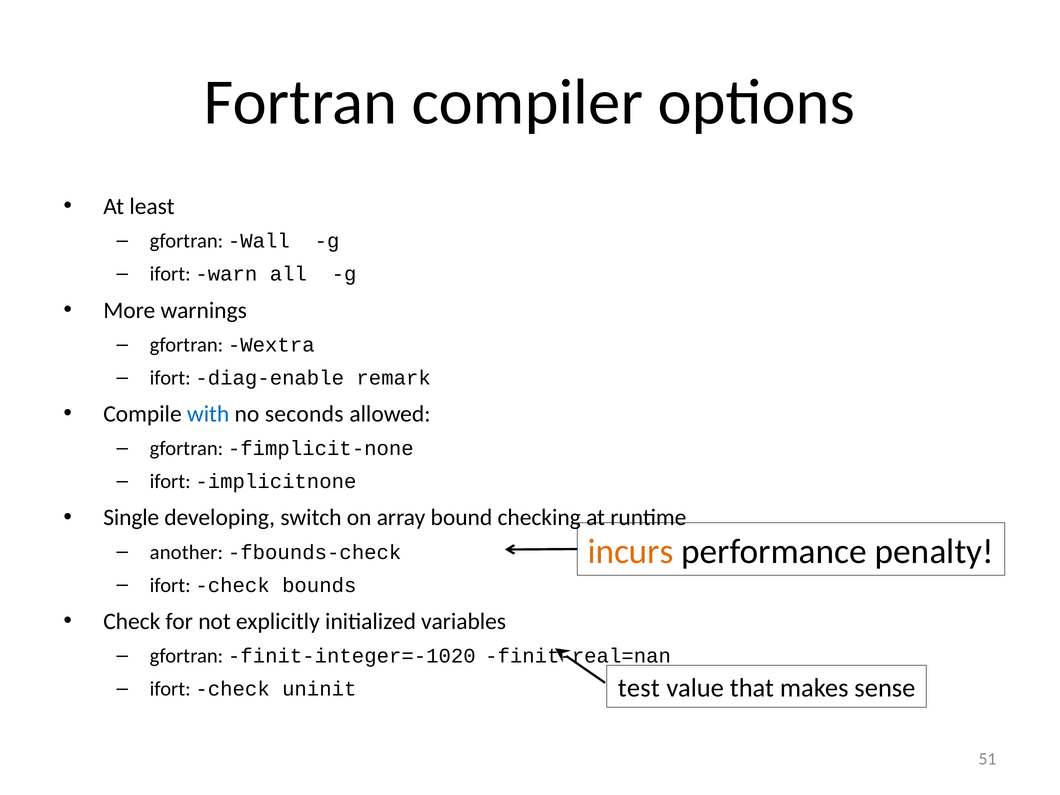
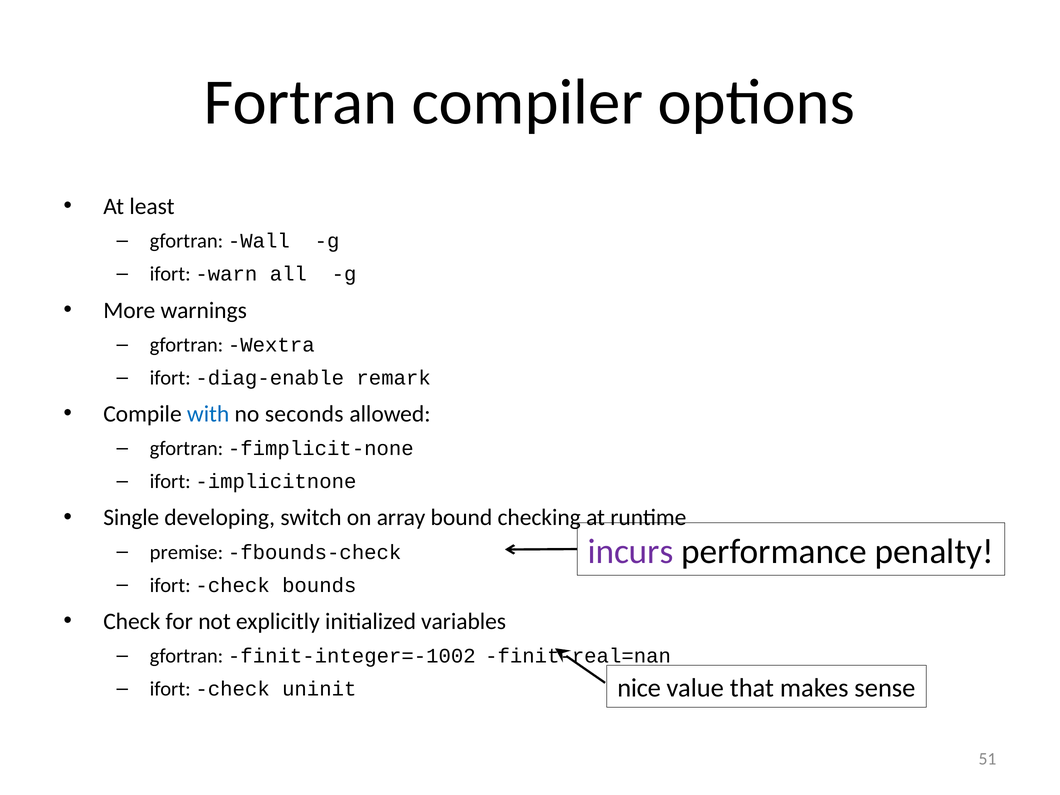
incurs colour: orange -> purple (631, 552)
another: another -> premise (186, 552)
finit-integer=-1020: finit-integer=-1020 -> finit-integer=-1002 (352, 656)
test: test -> nice (639, 688)
